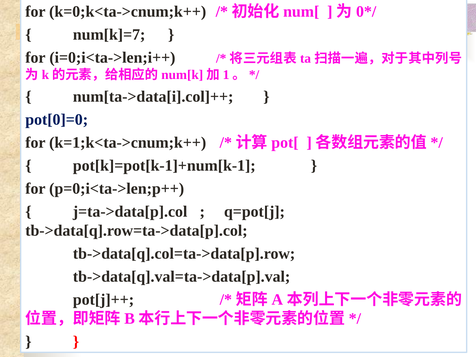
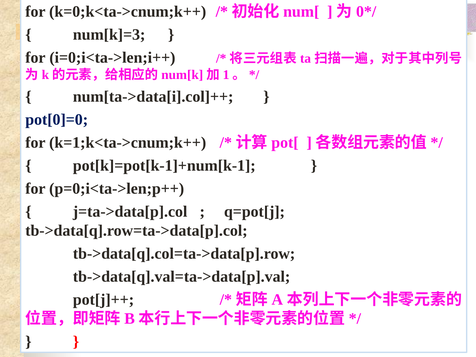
num[k]=7: num[k]=7 -> num[k]=3 (109, 35)
